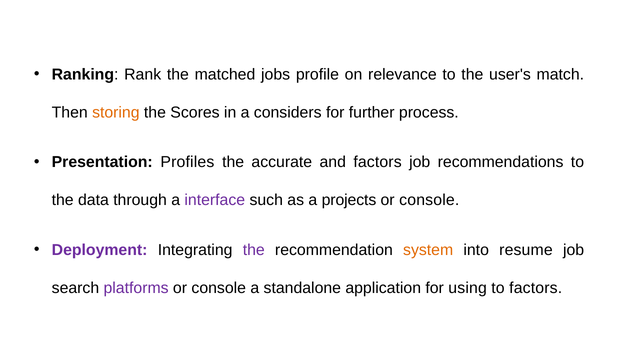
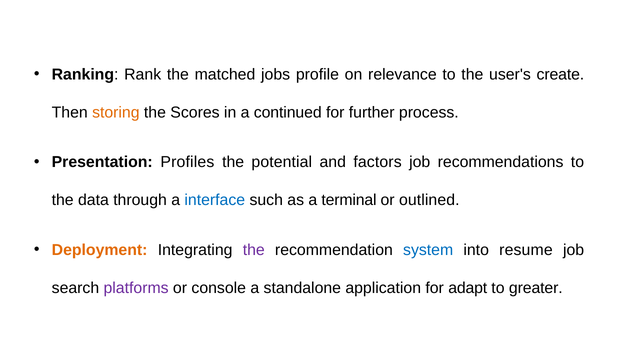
match: match -> create (560, 74)
considers: considers -> continued (288, 112)
accurate: accurate -> potential (282, 162)
interface colour: purple -> blue (215, 200)
projects: projects -> terminal (349, 200)
console: console -> outlined (429, 200)
Deployment colour: purple -> orange (100, 250)
system colour: orange -> blue (428, 250)
using: using -> adapt (468, 288)
to factors: factors -> greater (536, 288)
